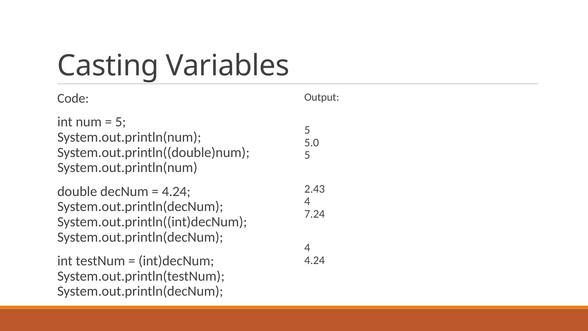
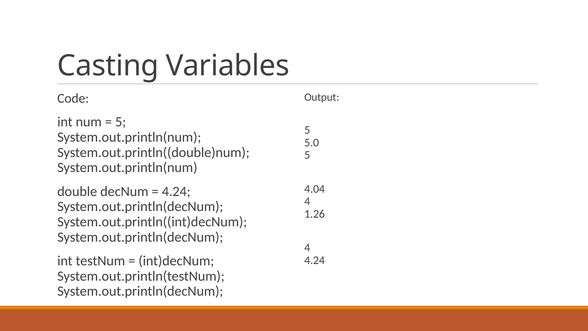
2.43: 2.43 -> 4.04 (315, 189)
7.24: 7.24 -> 1.26 (315, 214)
